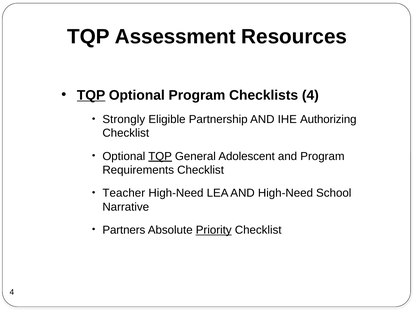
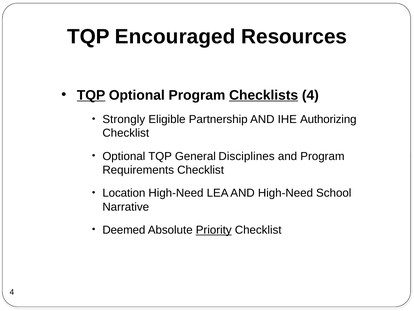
Assessment: Assessment -> Encouraged (175, 37)
Checklists underline: none -> present (264, 95)
TQP underline: present -> none (160, 156)
Adolescent: Adolescent -> Disciplines (247, 156)
Teacher: Teacher -> Location (124, 193)
Partners: Partners -> Deemed (124, 230)
